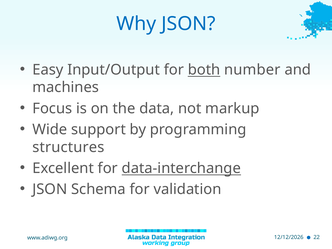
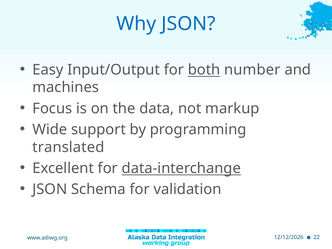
structures: structures -> translated (68, 147)
